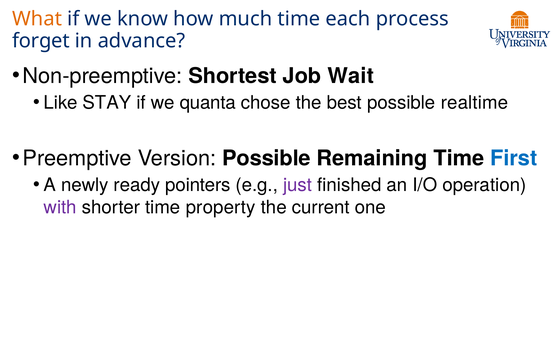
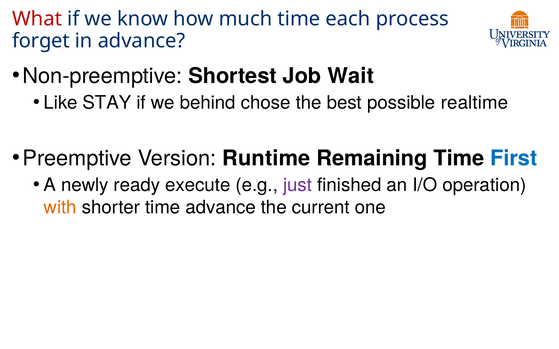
What colour: orange -> red (37, 19)
quanta: quanta -> behind (208, 103)
Version Possible: Possible -> Runtime (266, 158)
pointers: pointers -> execute (198, 185)
with colour: purple -> orange (60, 208)
time property: property -> advance (221, 208)
